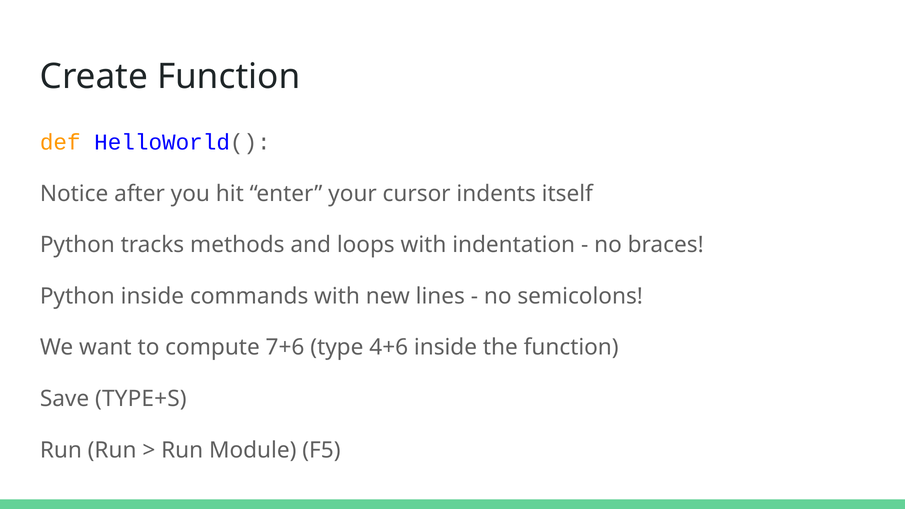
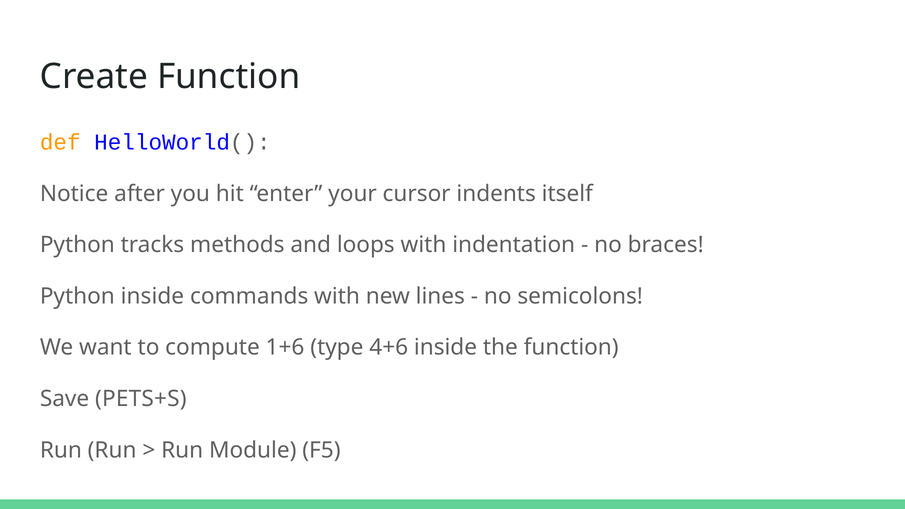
7+6: 7+6 -> 1+6 (285, 348)
TYPE+S: TYPE+S -> PETS+S (141, 399)
